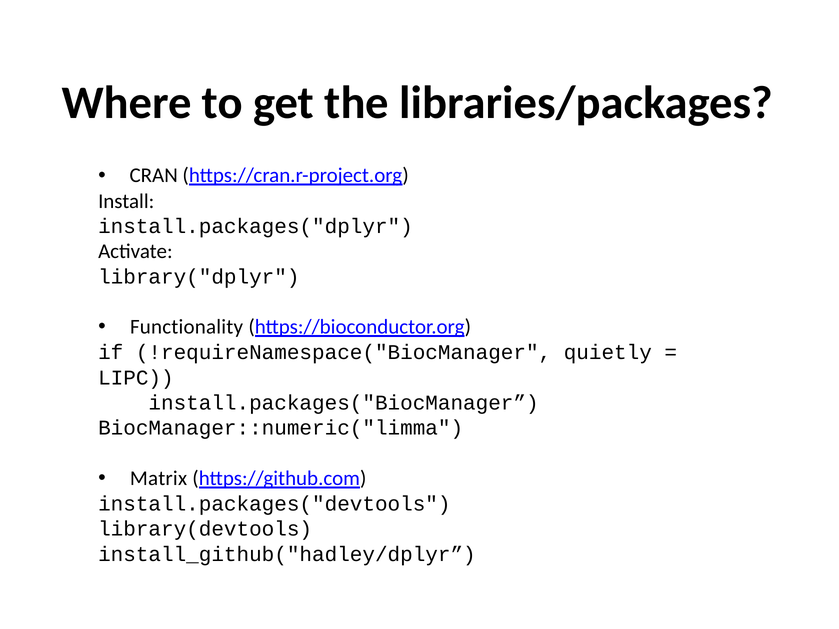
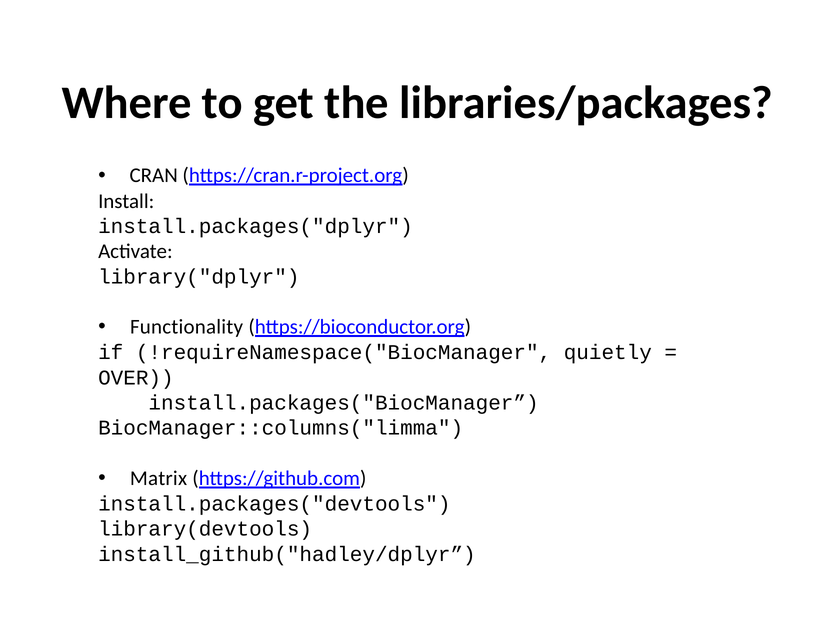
LIPC: LIPC -> OVER (136, 378)
BiocManager::numeric("limma: BiocManager::numeric("limma -> BiocManager::columns("limma (281, 428)
